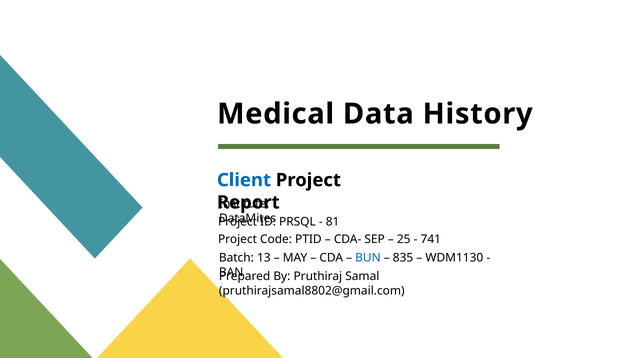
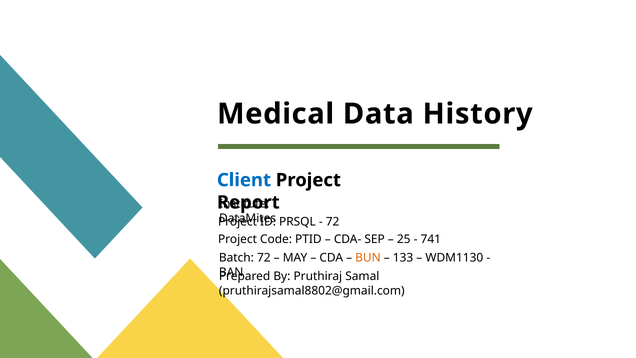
81: 81 -> 72 (333, 221)
Batch 13: 13 -> 72 (264, 258)
BUN colour: blue -> orange (368, 258)
835: 835 -> 133 (403, 258)
